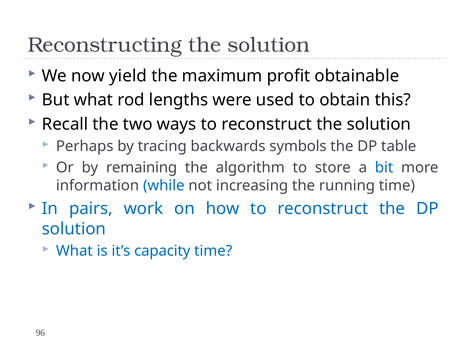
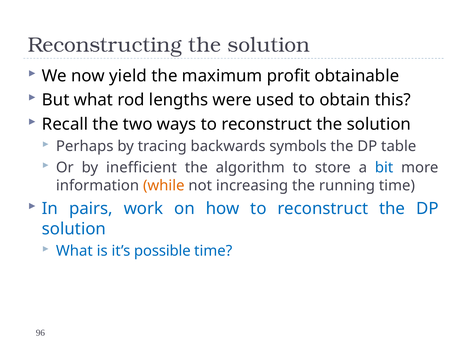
remaining: remaining -> inefficient (141, 168)
while colour: blue -> orange (164, 186)
capacity: capacity -> possible (162, 251)
